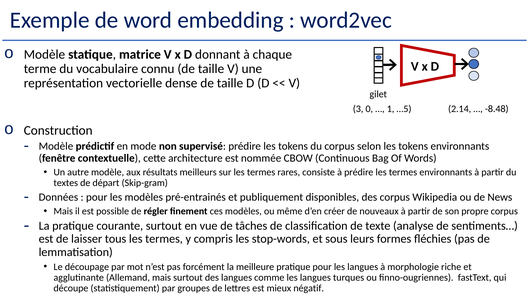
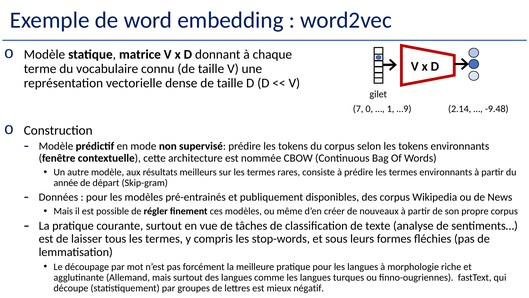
3: 3 -> 7 (358, 109)
…5: …5 -> …9 (404, 109)
-8.48: -8.48 -> -9.48 (497, 109)
textes: textes -> année (66, 183)
